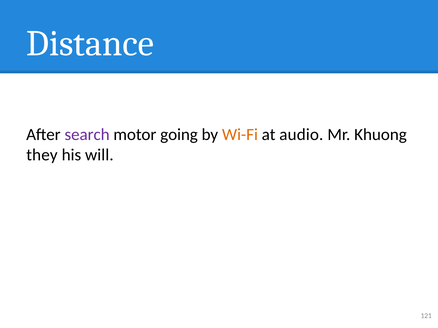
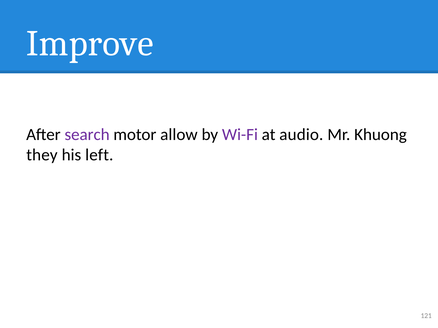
Distance: Distance -> Improve (90, 44)
going: going -> allow (179, 135)
Wi-Fi colour: orange -> purple (240, 135)
will: will -> left (99, 155)
